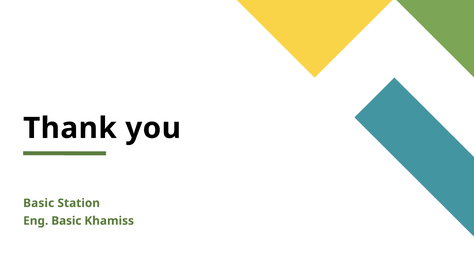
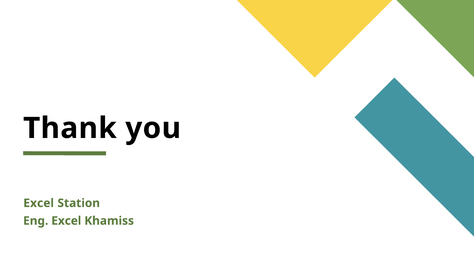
Basic: Basic -> Excel (39, 204)
Eng Basic: Basic -> Excel (66, 221)
